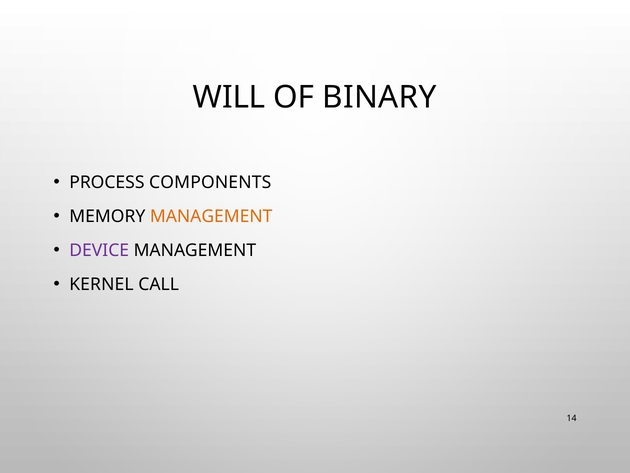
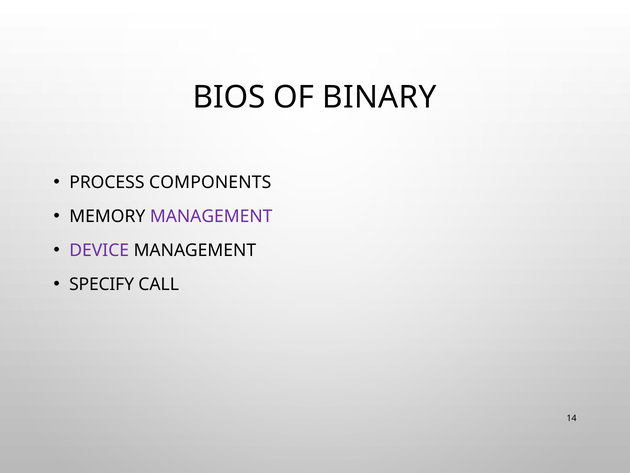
WILL: WILL -> BIOS (229, 97)
MANAGEMENT colour: orange -> purple (211, 216)
KERNEL: KERNEL -> SPECIFY (102, 284)
